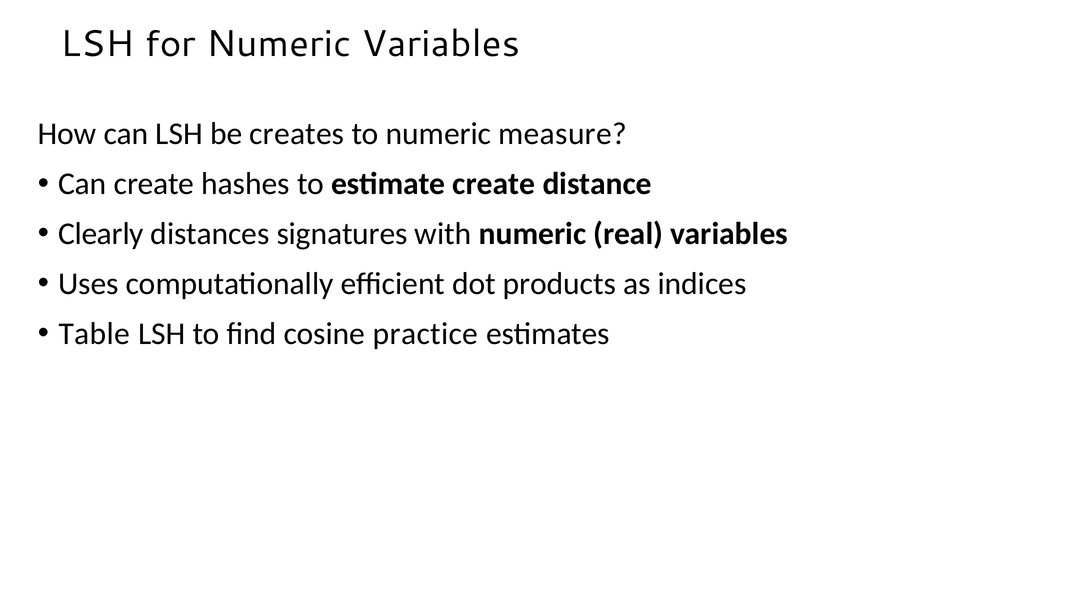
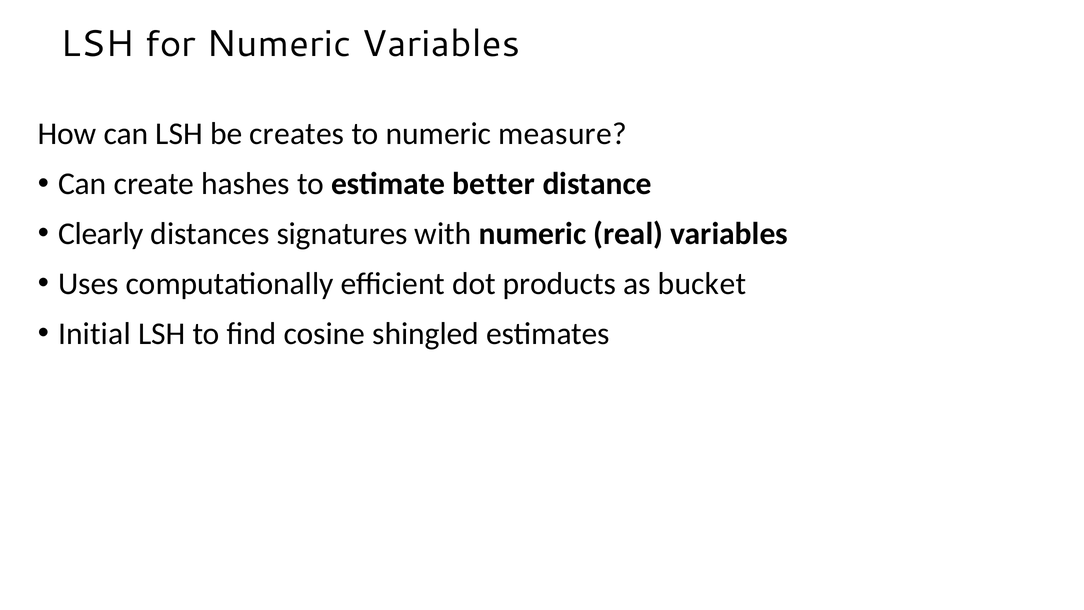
estimate create: create -> better (494, 184)
indices: indices -> bucket (702, 284)
Table: Table -> Initial (94, 333)
practice: practice -> shingled (426, 333)
